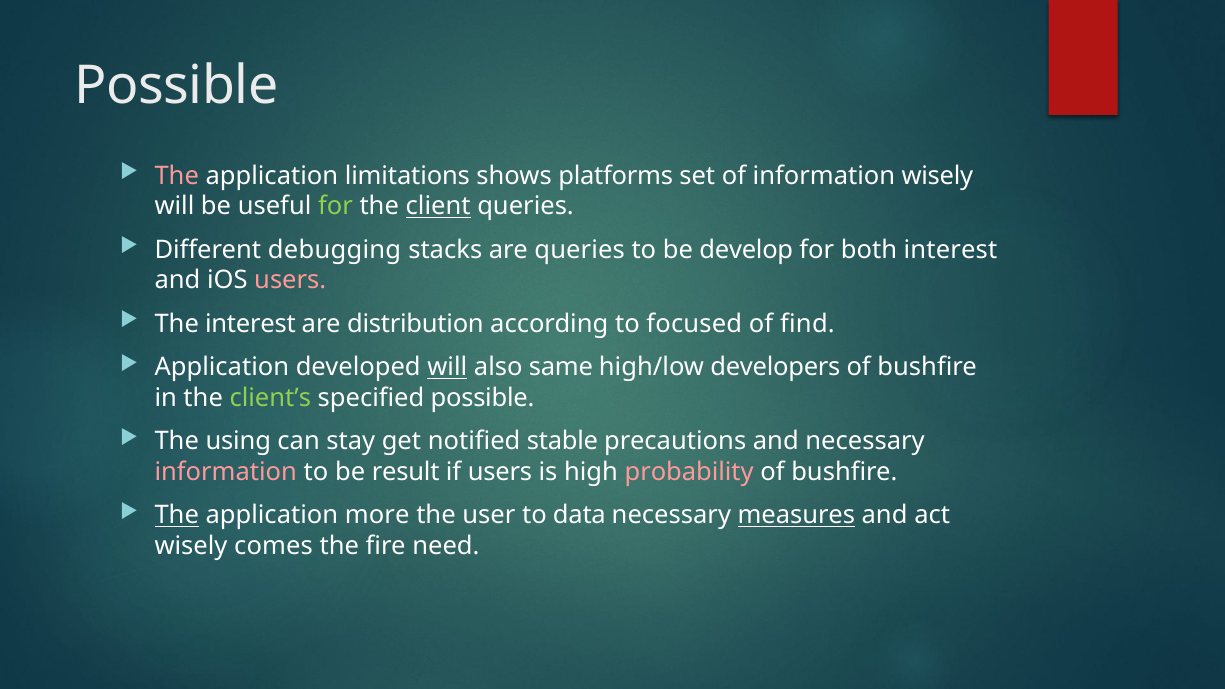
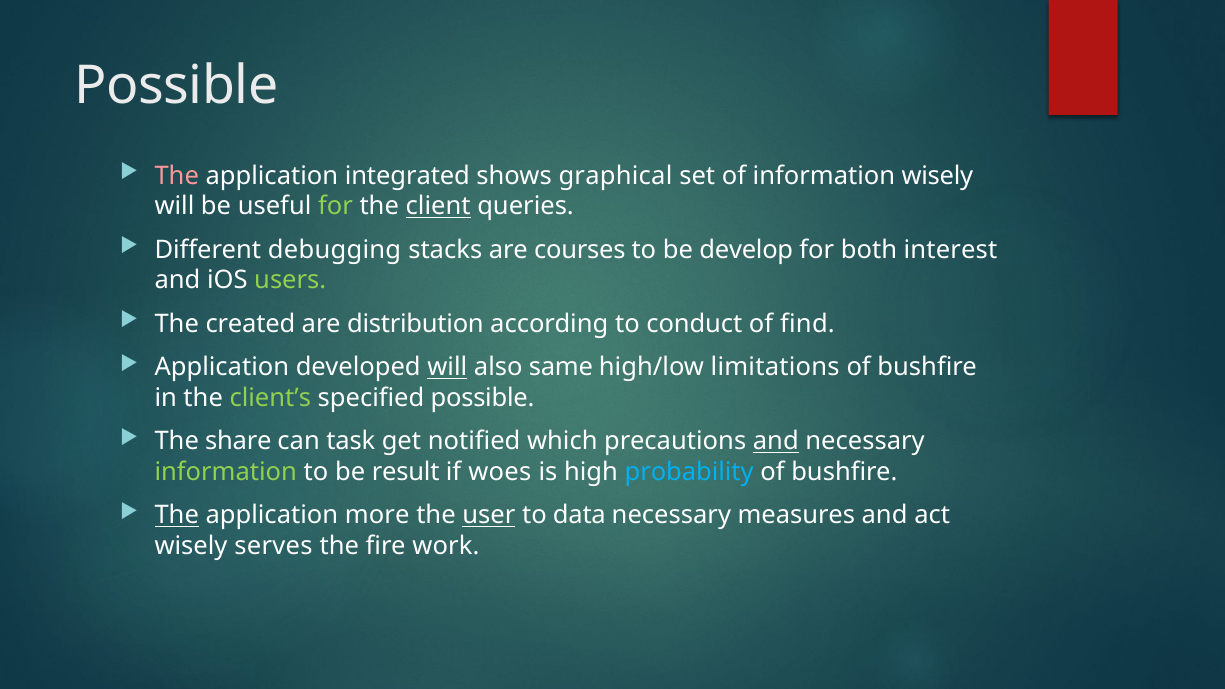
limitations: limitations -> integrated (407, 176)
platforms: platforms -> graphical (615, 176)
are queries: queries -> courses (580, 250)
users colour: pink -> light green (290, 281)
The interest: interest -> created (250, 324)
focused: focused -> conduct (694, 324)
developers: developers -> limitations (775, 367)
using: using -> share (238, 441)
stay: stay -> task (351, 441)
stable: stable -> which (562, 441)
and underline: none -> present (776, 441)
information colour: pink -> light green (226, 472)
if users: users -> woes (500, 472)
probability colour: pink -> light blue (689, 472)
user underline: none -> present (489, 515)
measures underline: present -> none (796, 515)
comes: comes -> serves (273, 546)
need: need -> work (446, 546)
